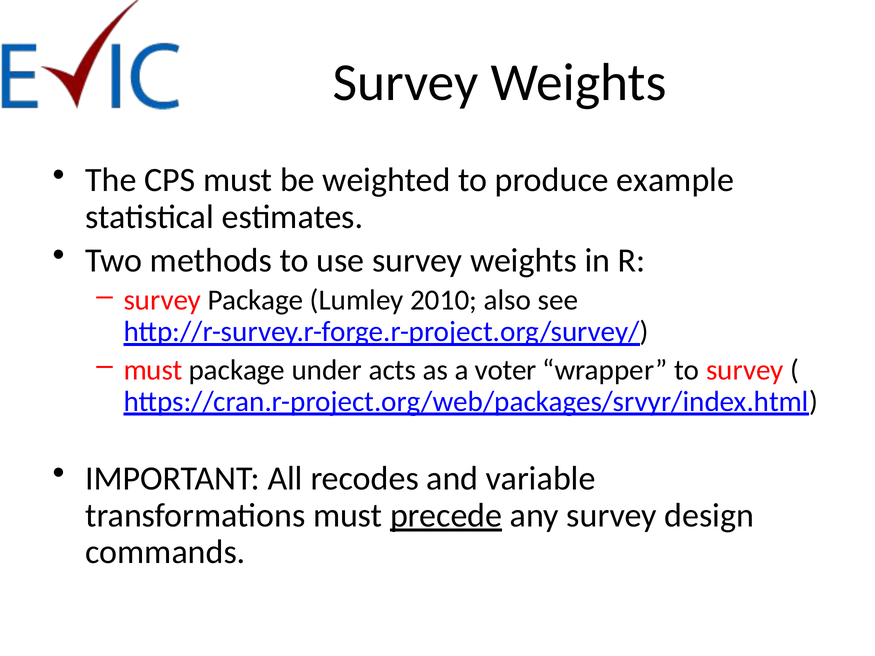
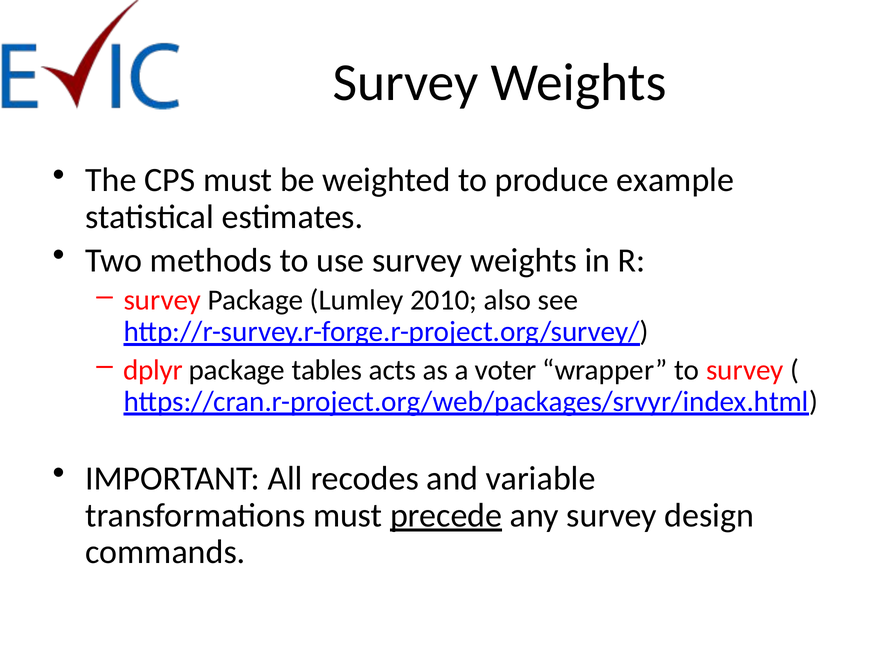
must: must -> dplyr (153, 370)
under: under -> tables (327, 370)
